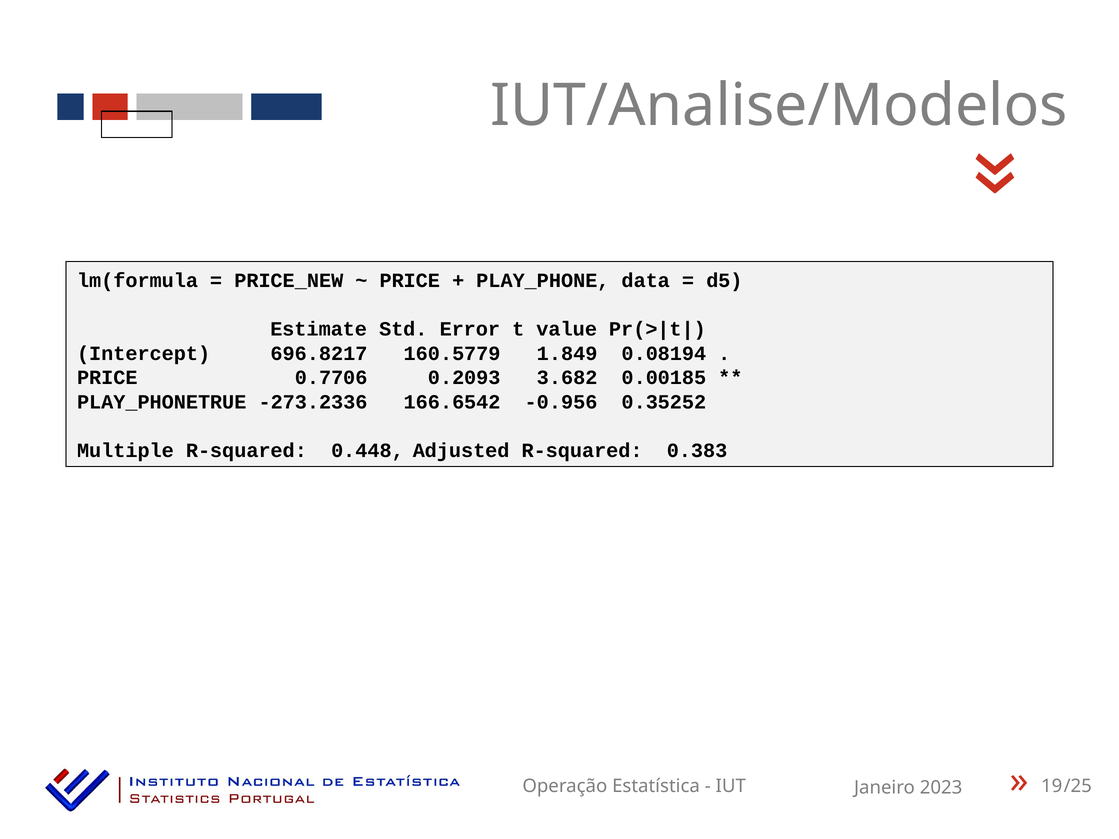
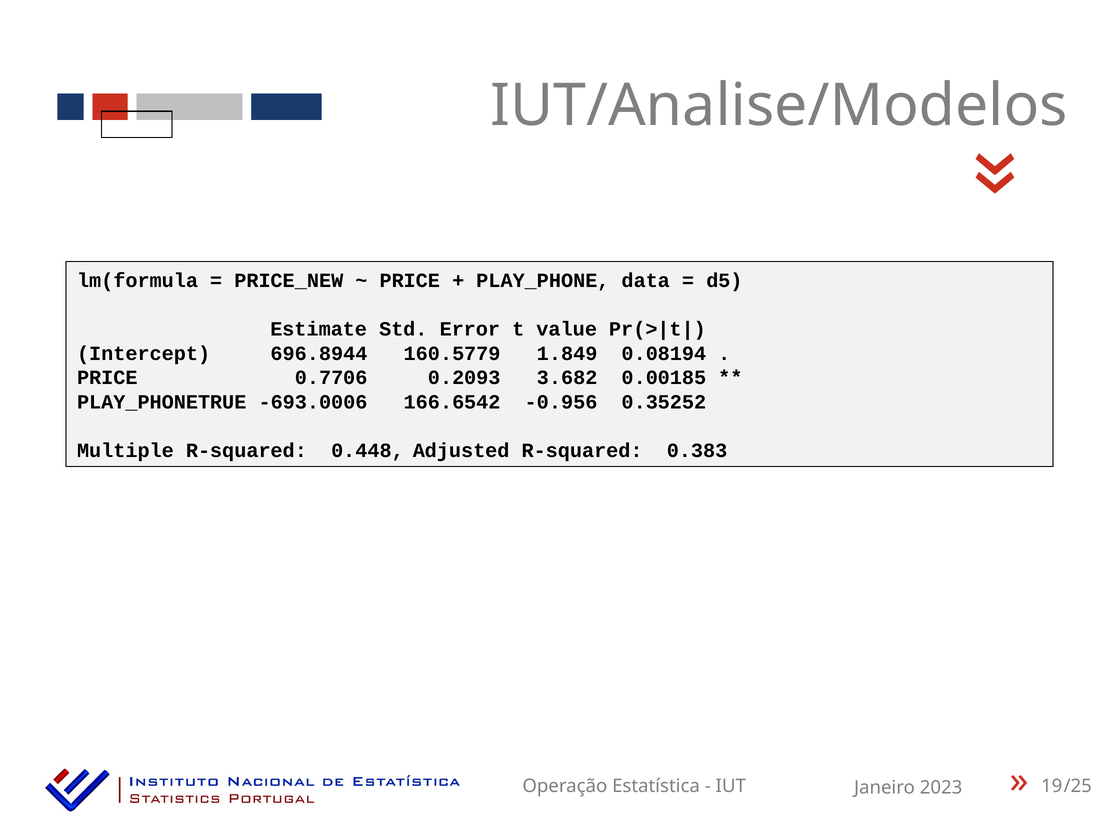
696.8217: 696.8217 -> 696.8944 (319, 354)
-273.2336: -273.2336 -> -693.0006 (313, 402)
